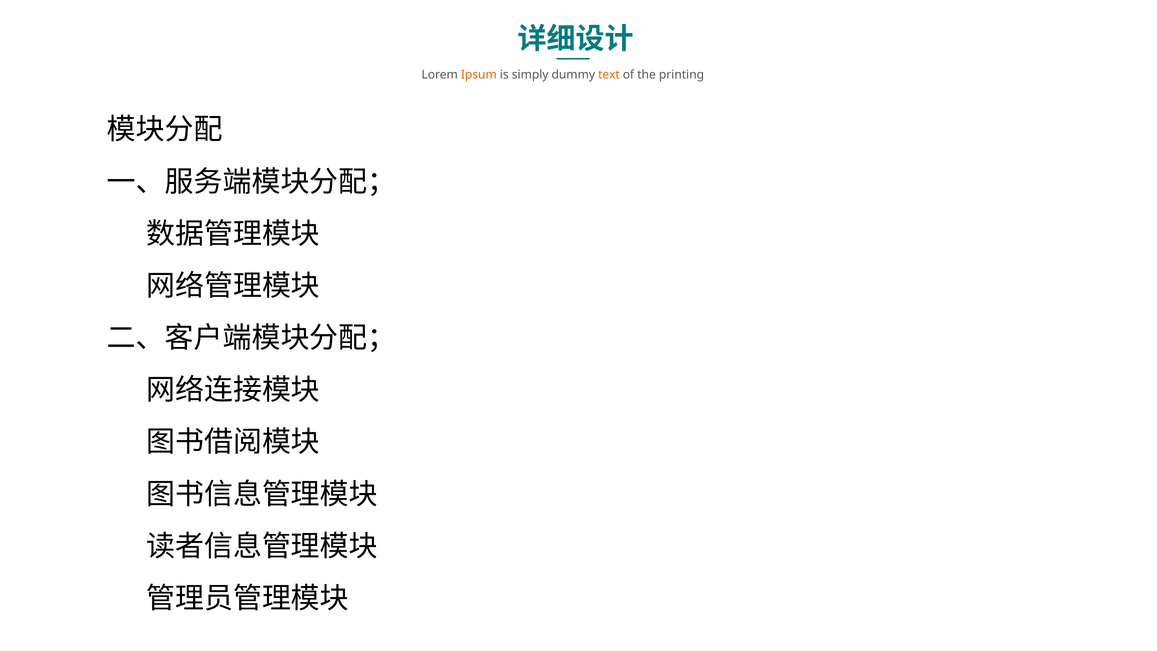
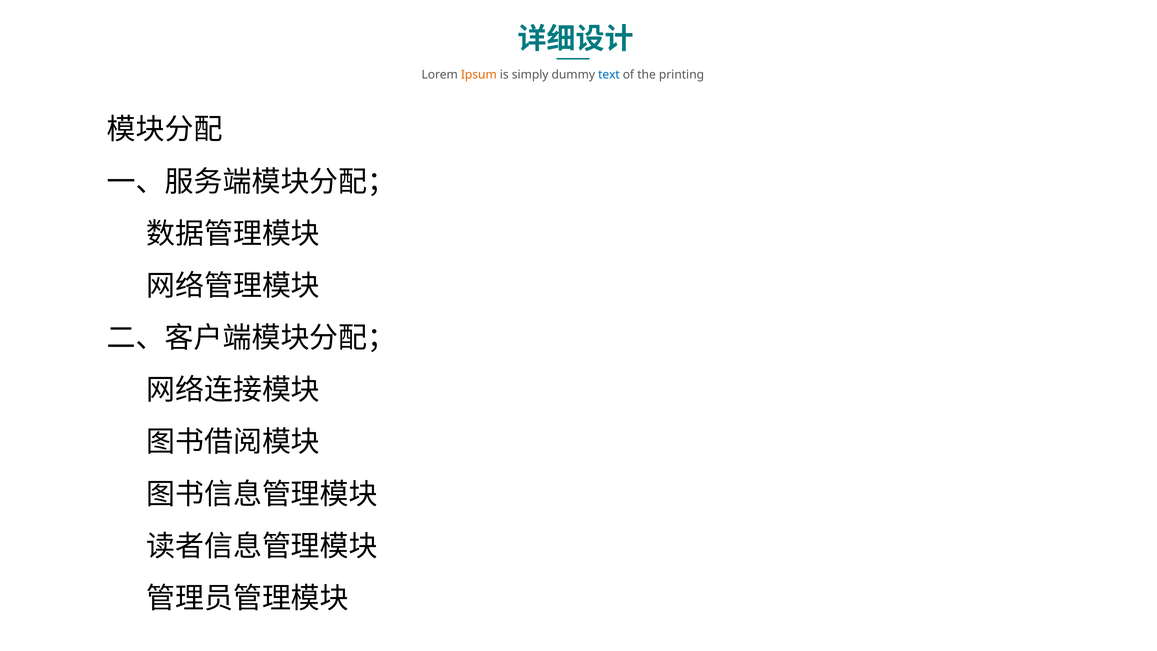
text colour: orange -> blue (609, 75)
